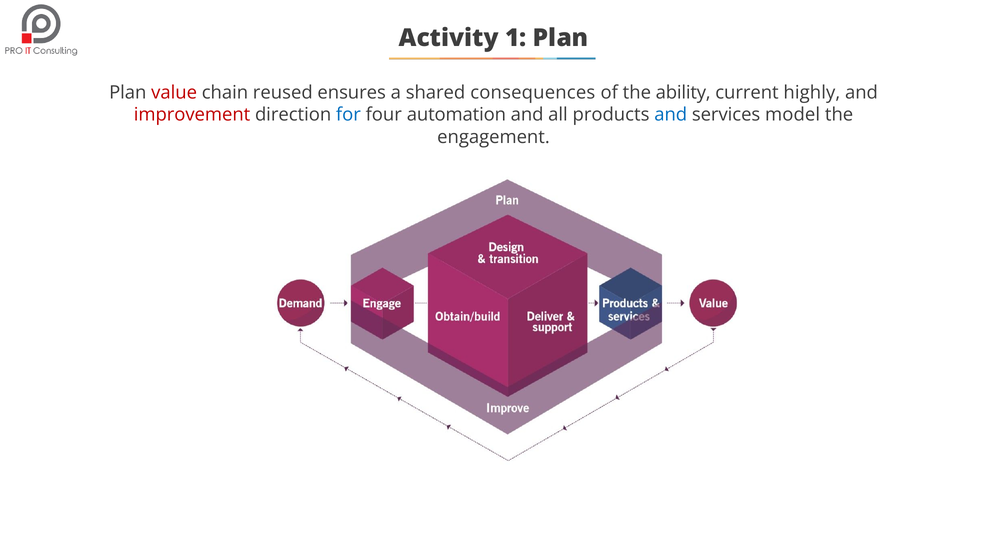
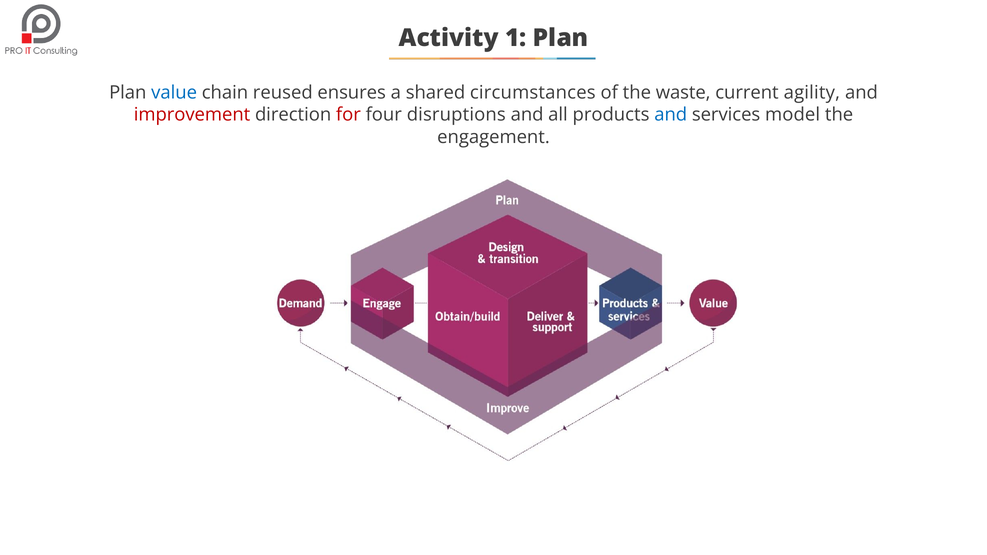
value colour: red -> blue (174, 93)
consequences: consequences -> circumstances (533, 93)
ability: ability -> waste (683, 93)
highly: highly -> agility (812, 93)
for colour: blue -> red (348, 115)
automation: automation -> disruptions (456, 115)
